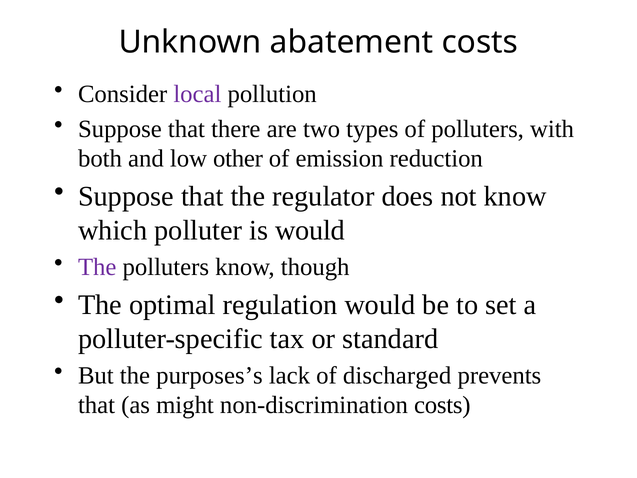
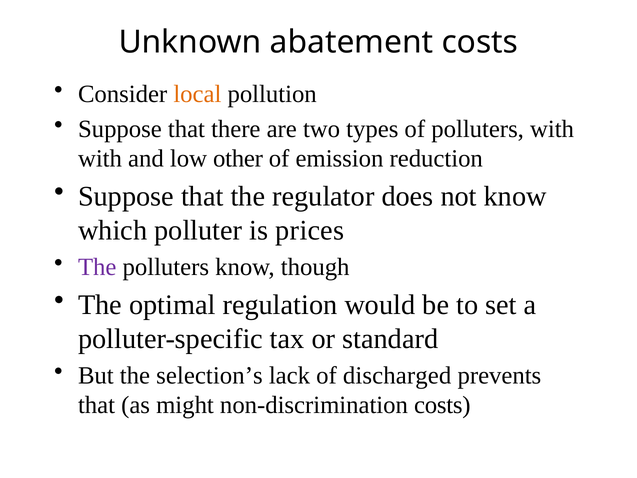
local colour: purple -> orange (197, 94)
both: both -> with (100, 159)
is would: would -> prices (310, 230)
purposes’s: purposes’s -> selection’s (209, 375)
